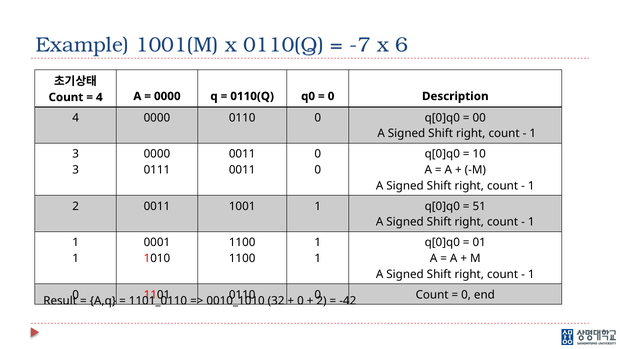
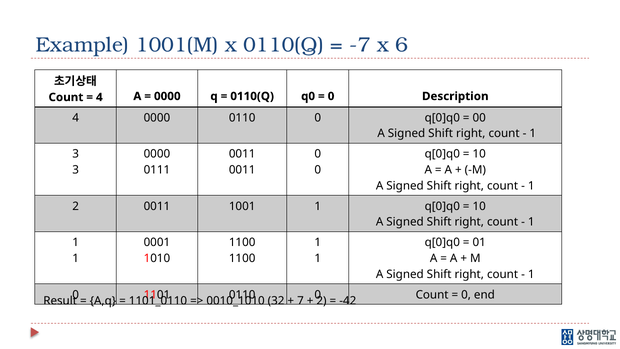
51: 51 -> 10 (479, 206)
0: 0 -> 7 (300, 301)
